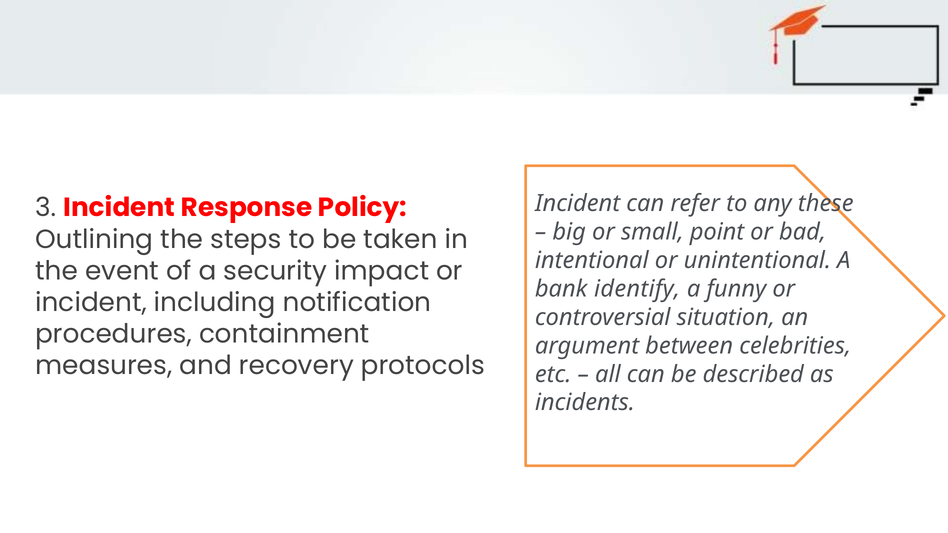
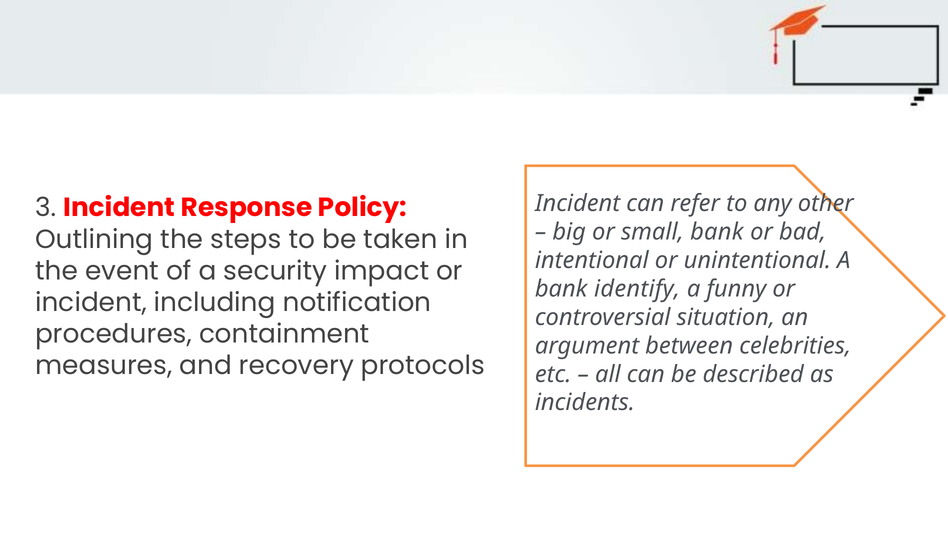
these: these -> other (826, 204)
small point: point -> bank (717, 232)
